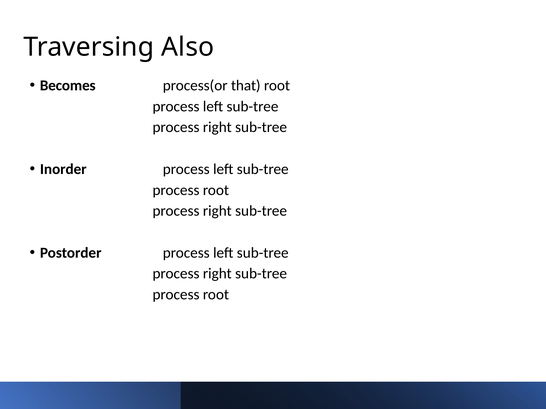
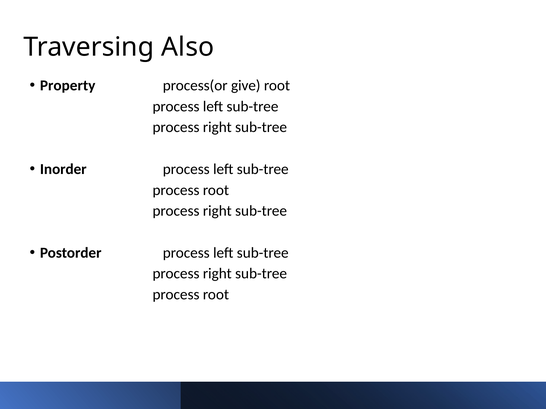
Becomes: Becomes -> Property (68, 86)
that: that -> give (246, 86)
